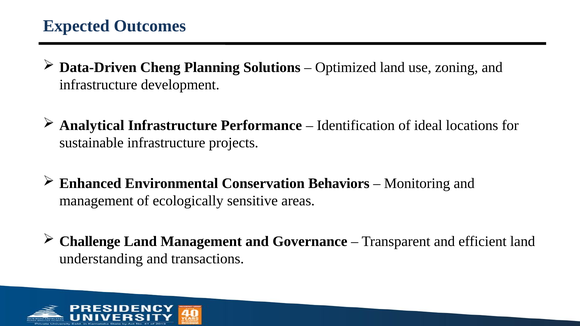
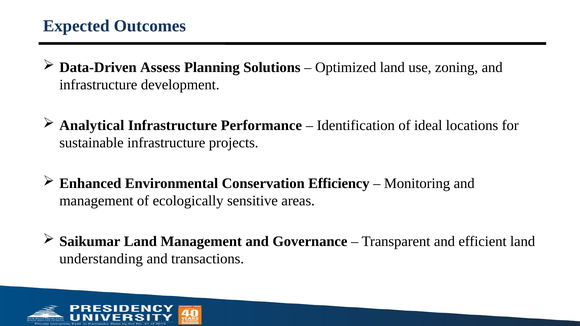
Cheng: Cheng -> Assess (160, 67)
Behaviors: Behaviors -> Efficiency (339, 183)
Challenge: Challenge -> Saikumar (90, 241)
